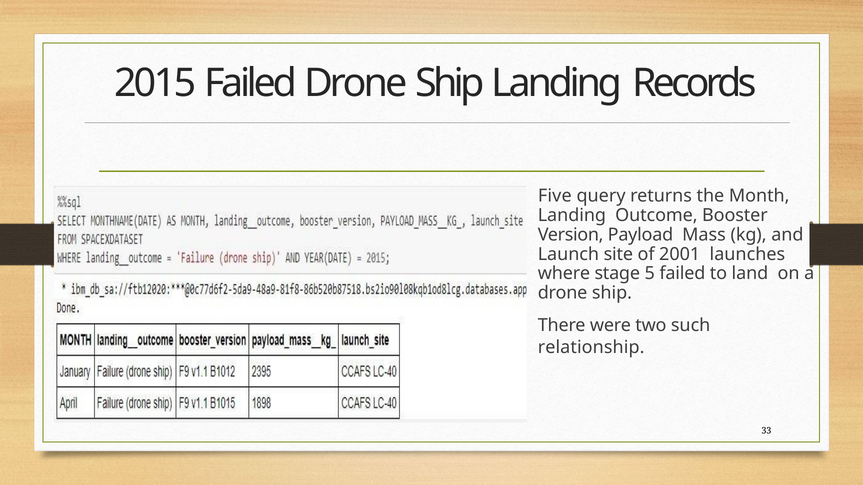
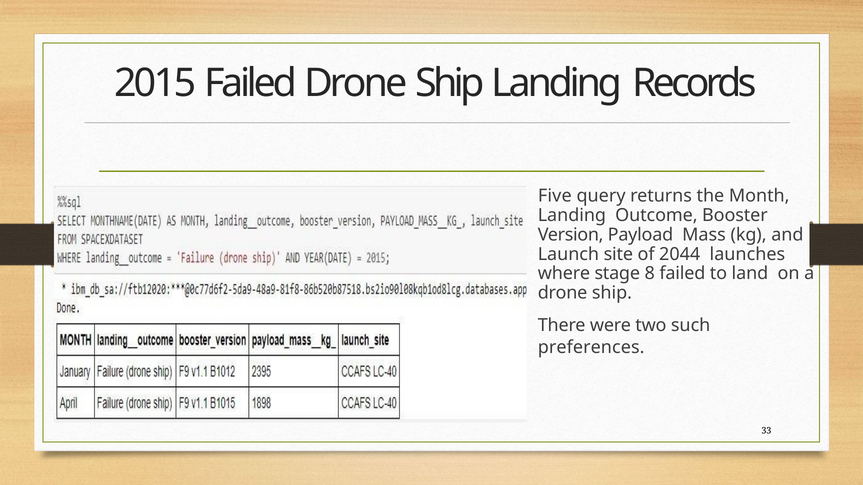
2001: 2001 -> 2044 (680, 254)
5: 5 -> 8 (650, 274)
relationship: relationship -> preferences (591, 347)
